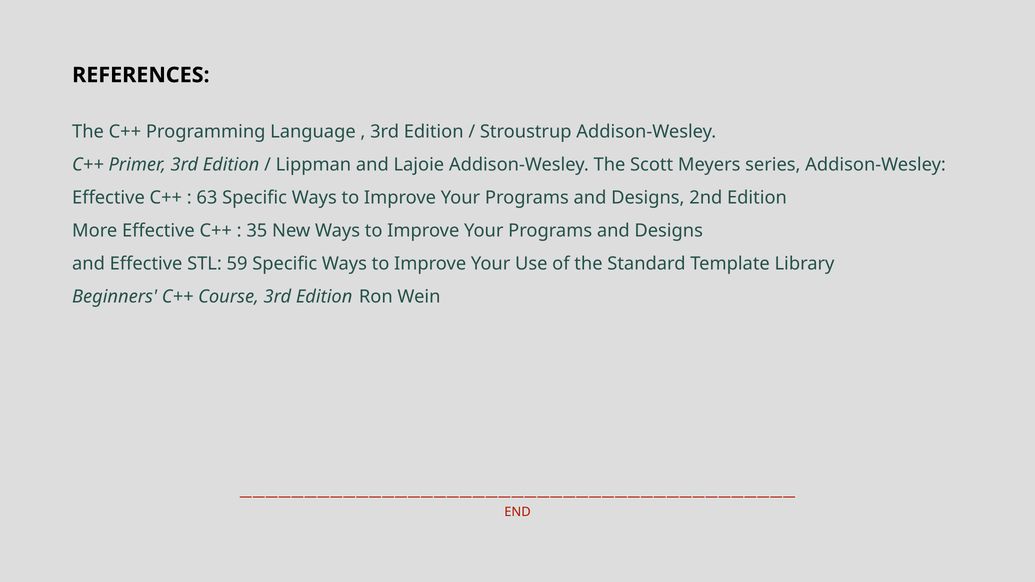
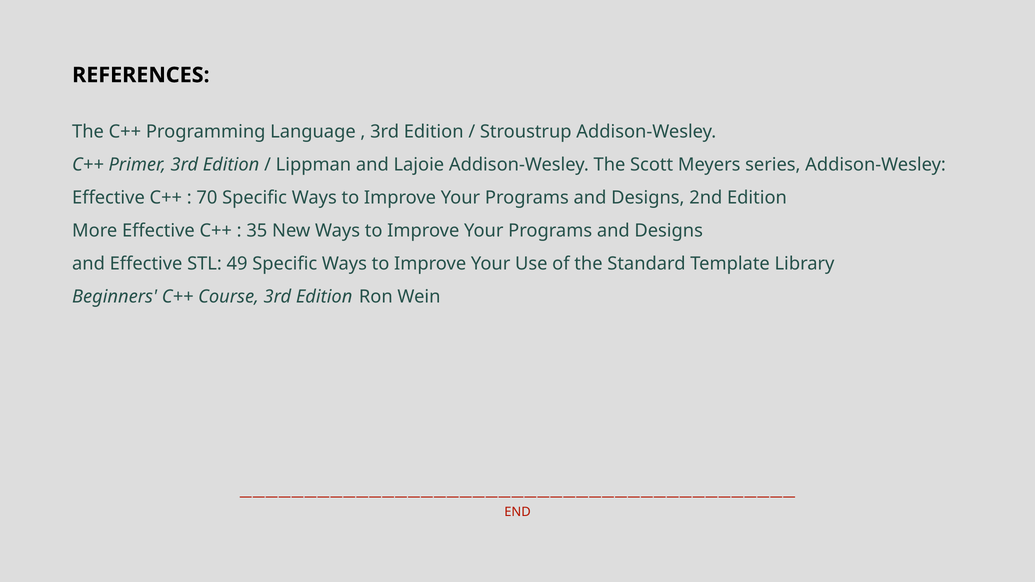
63: 63 -> 70 (207, 198)
59: 59 -> 49 (237, 264)
